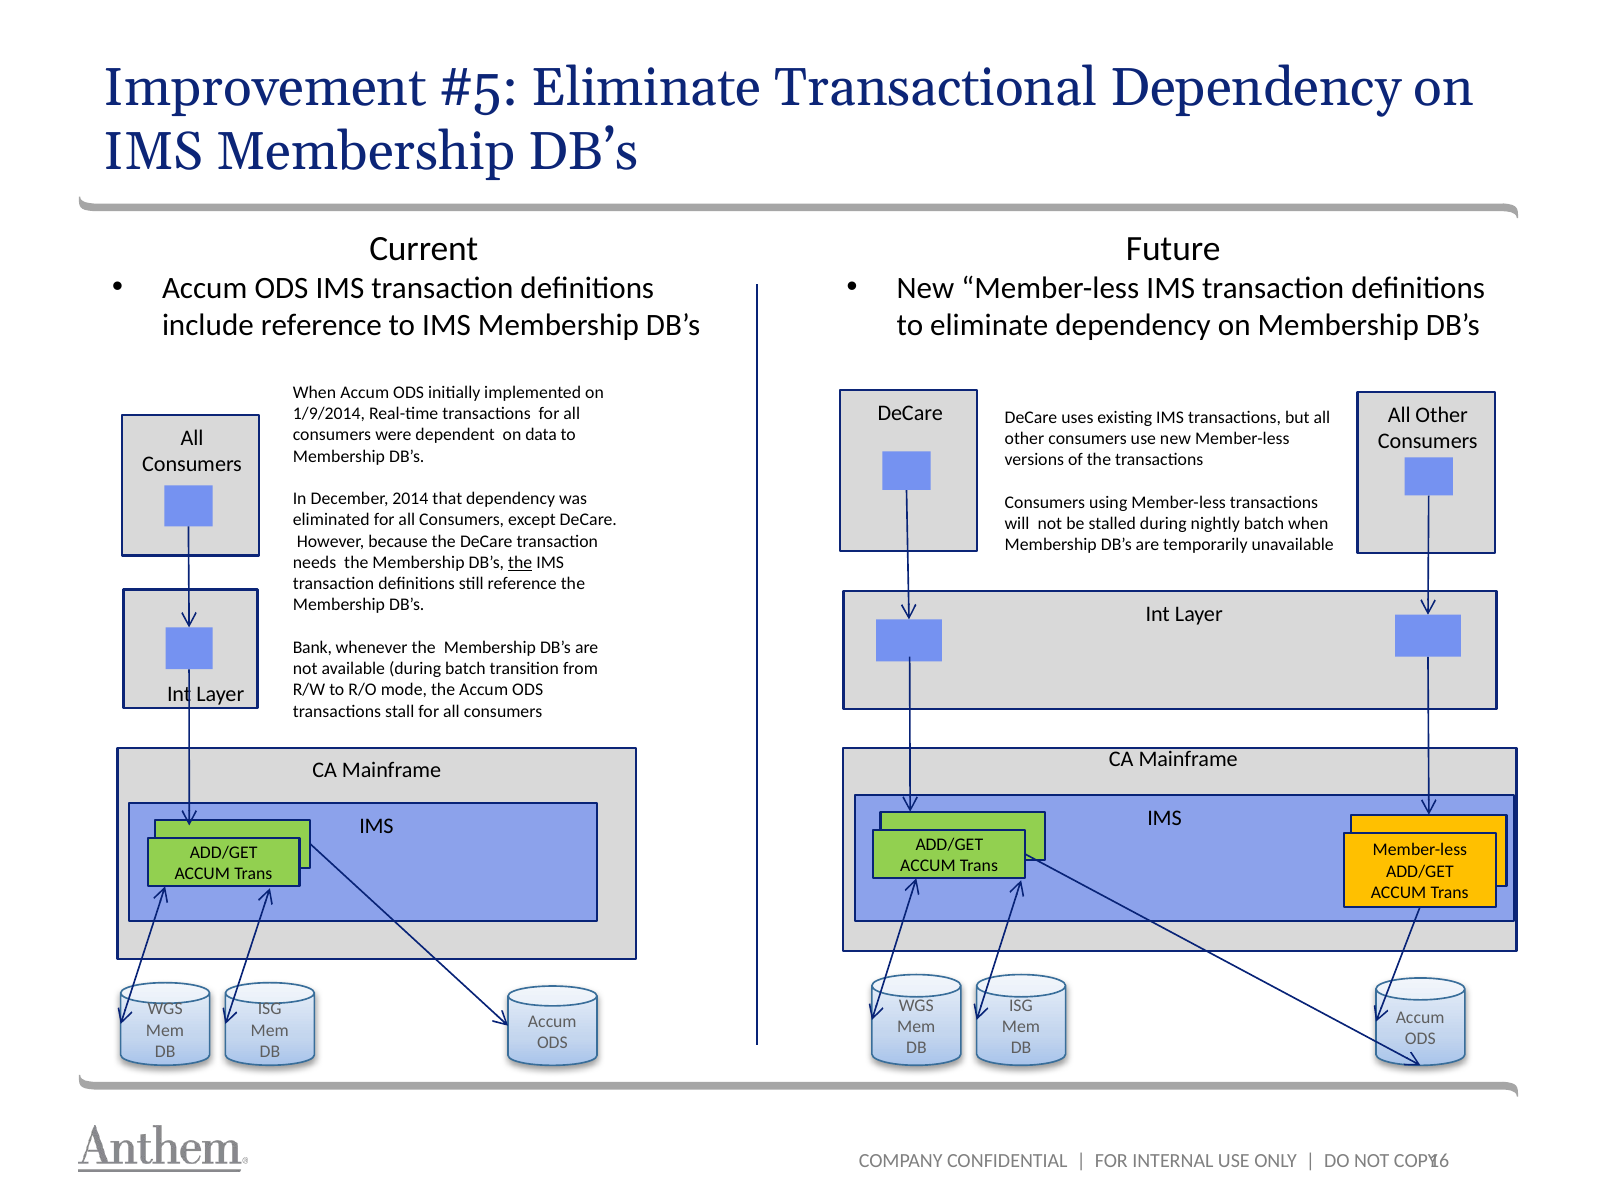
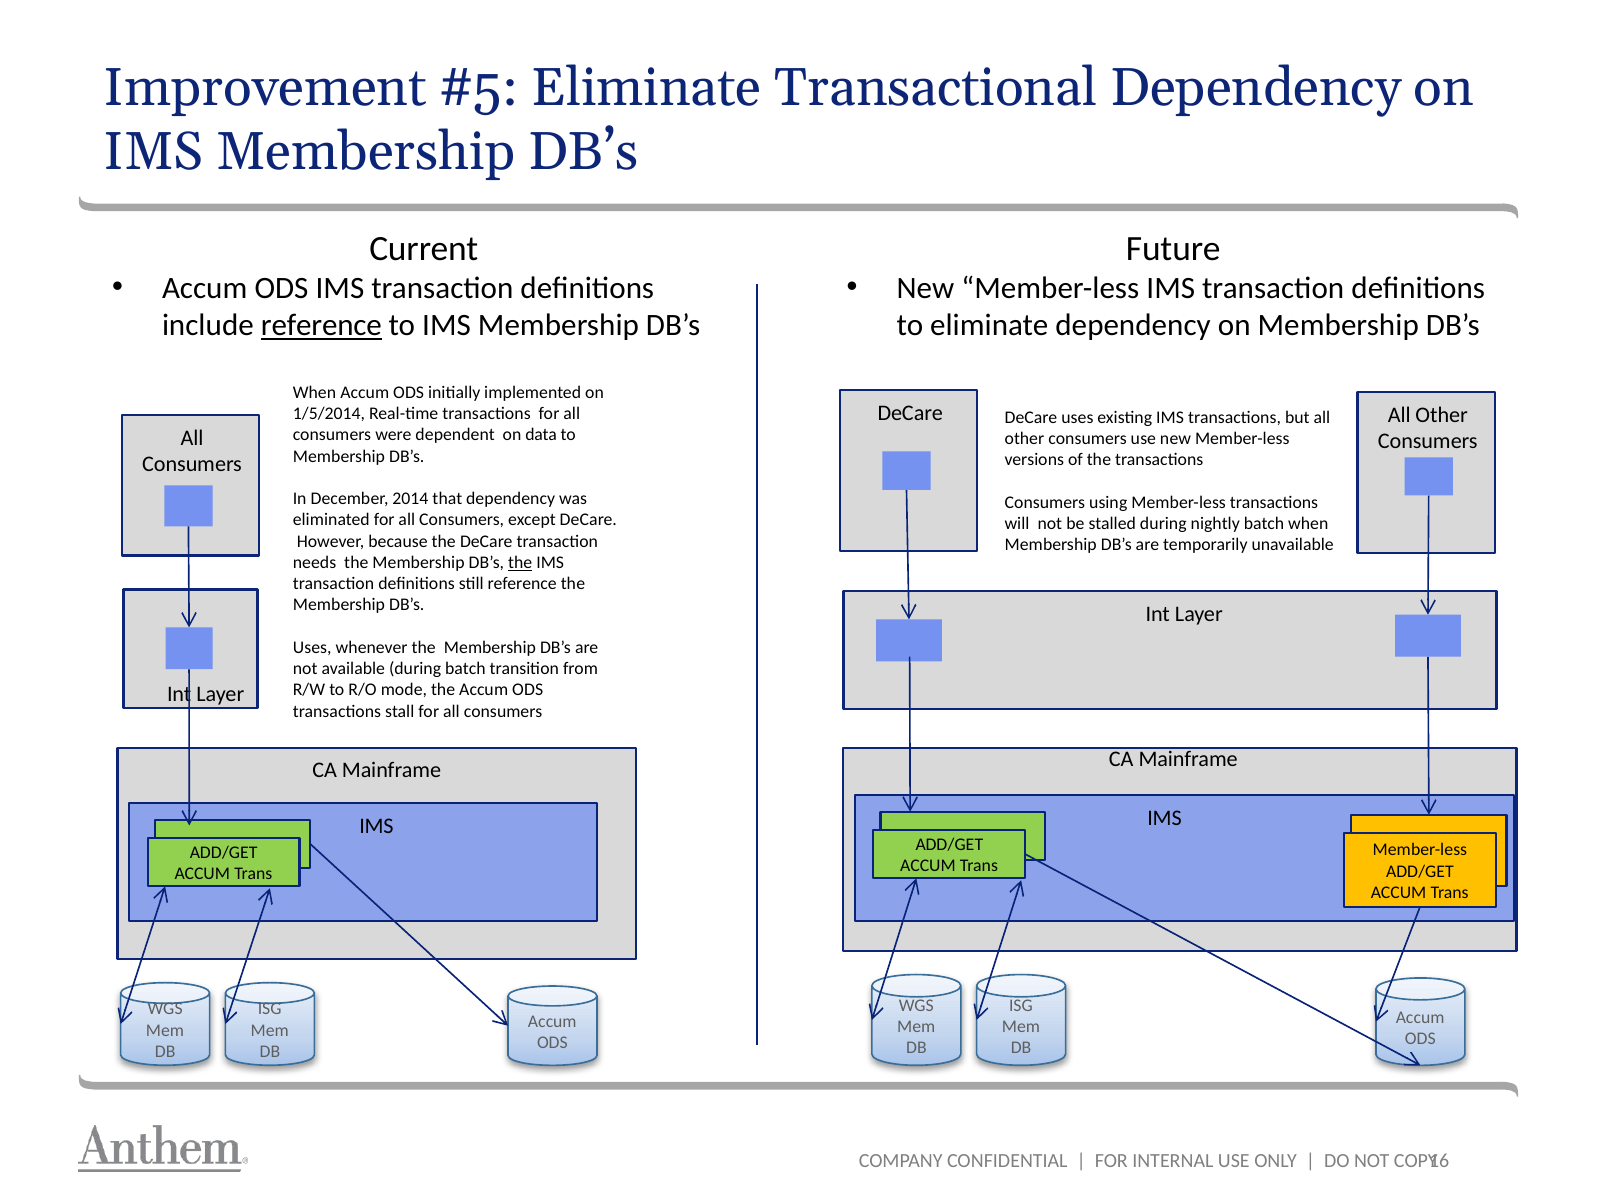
reference underline: none -> present (321, 325)
1/9/2014: 1/9/2014 -> 1/5/2014 (329, 414)
Bank: Bank -> Uses (312, 647)
